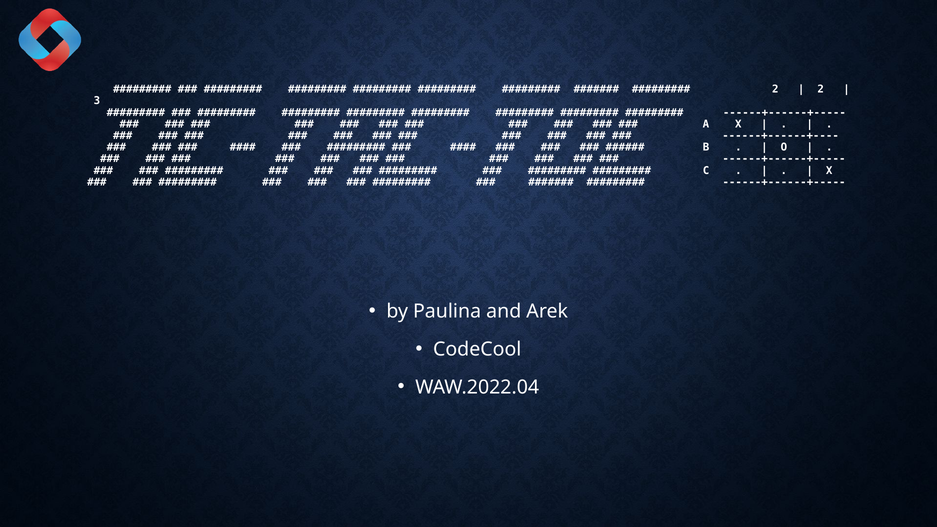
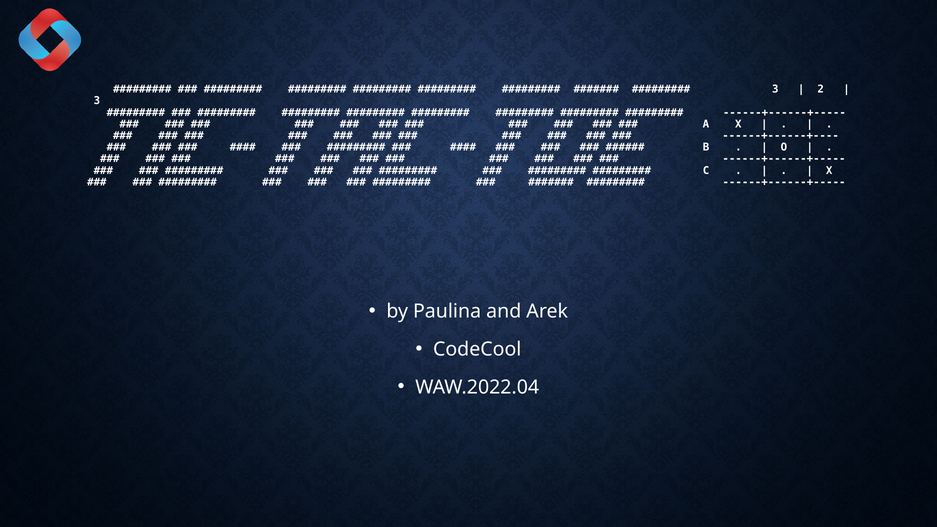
2: 2 -> 3 (775, 89)
